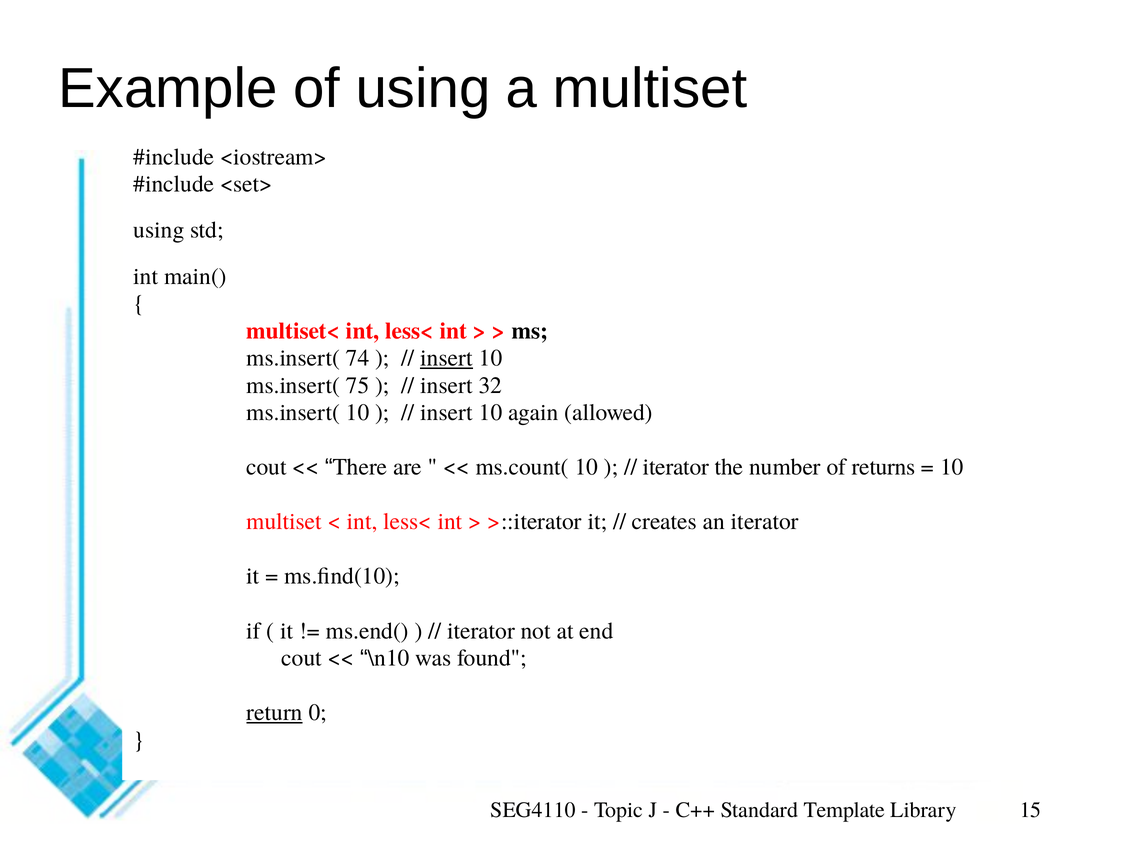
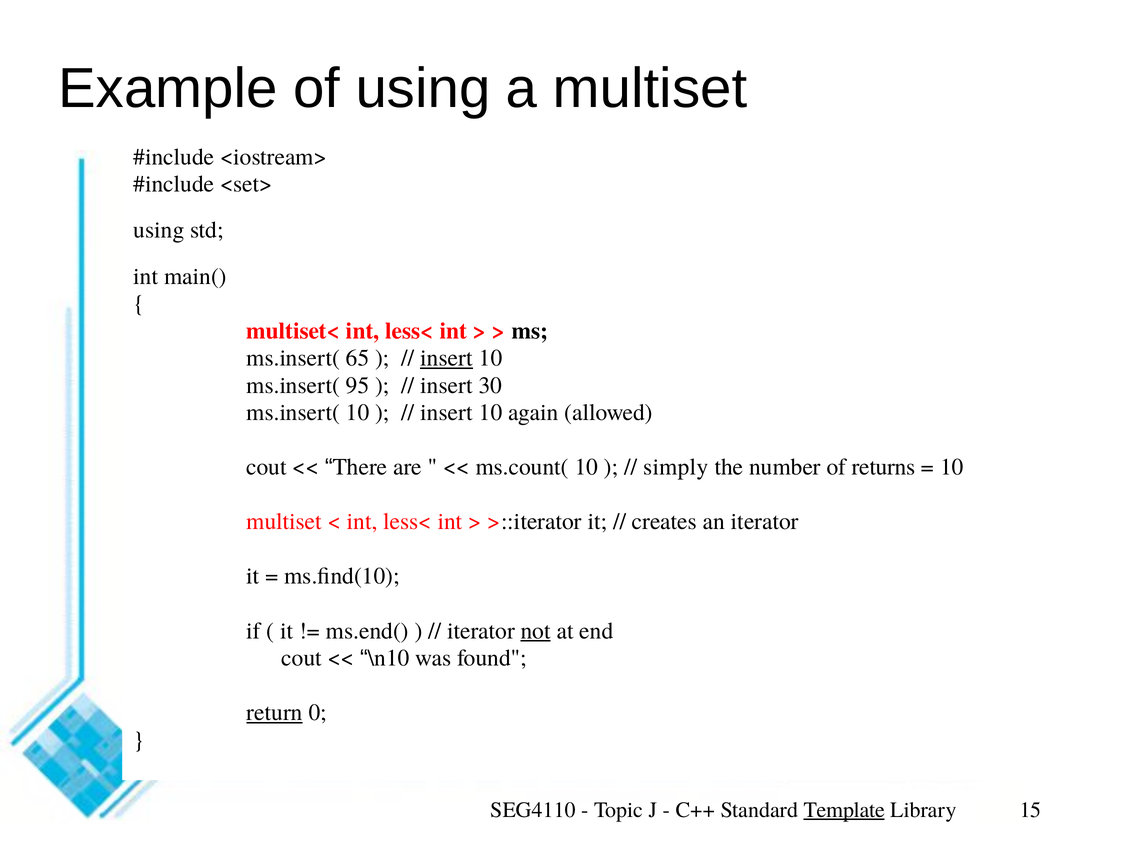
74: 74 -> 65 (358, 358)
75: 75 -> 95 (358, 385)
32: 32 -> 30 (490, 385)
iterator: iterator -> simply (676, 467)
not underline: none -> present (536, 631)
Template underline: none -> present (844, 810)
